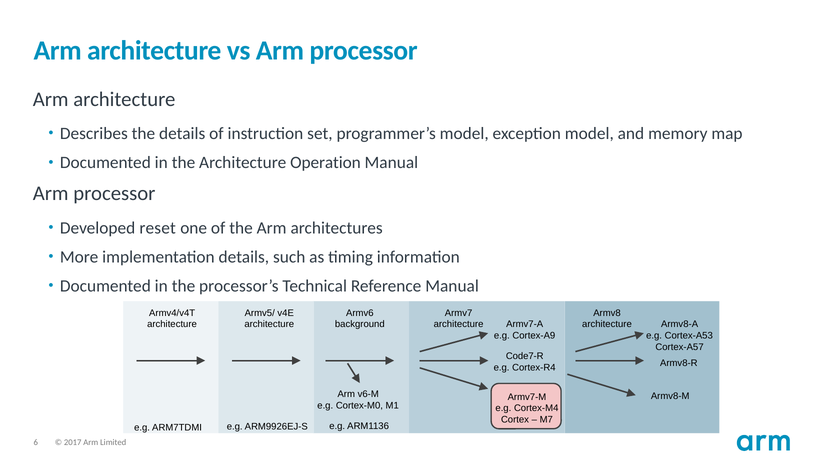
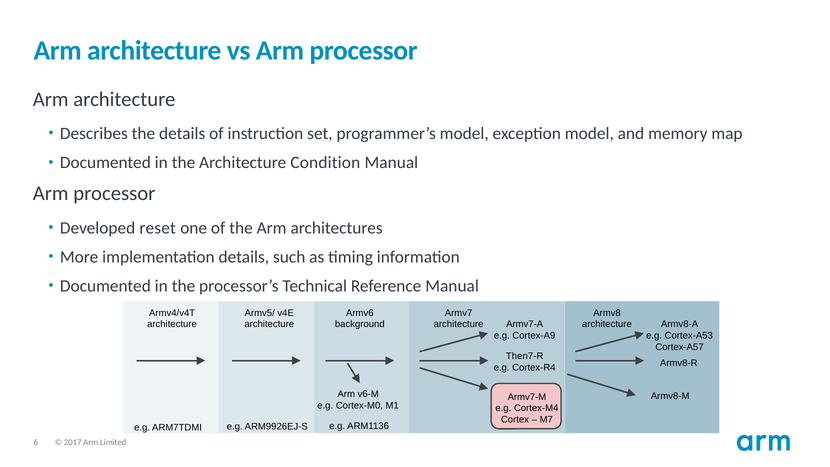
Operation: Operation -> Condition (325, 163)
Code7-R: Code7-R -> Then7-R (525, 356)
